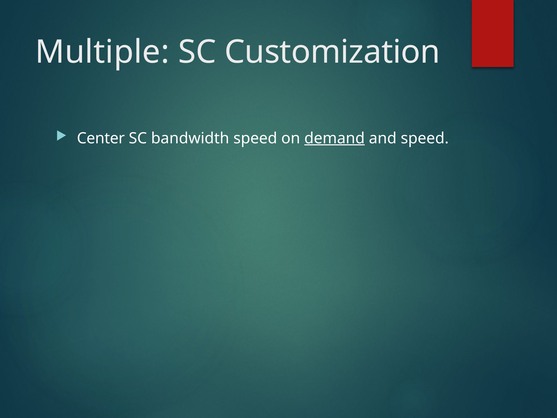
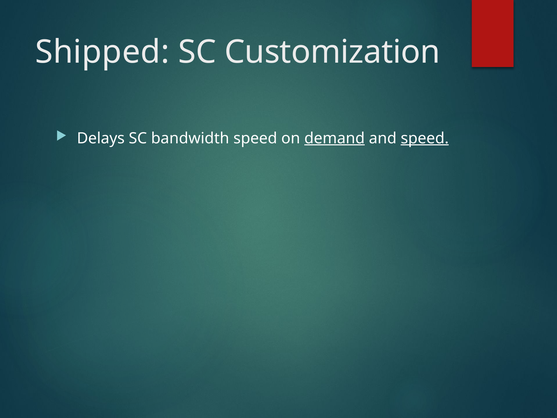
Multiple: Multiple -> Shipped (102, 52)
Center: Center -> Delays (101, 138)
speed underline: none -> present (425, 138)
